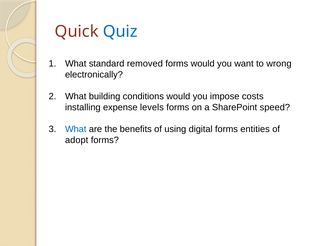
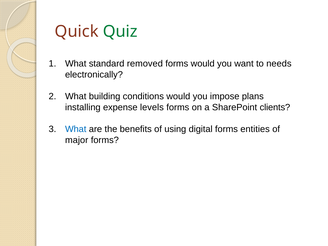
Quiz colour: blue -> green (120, 31)
wrong: wrong -> needs (279, 64)
costs: costs -> plans (253, 96)
speed: speed -> clients (275, 107)
adopt: adopt -> major (77, 140)
